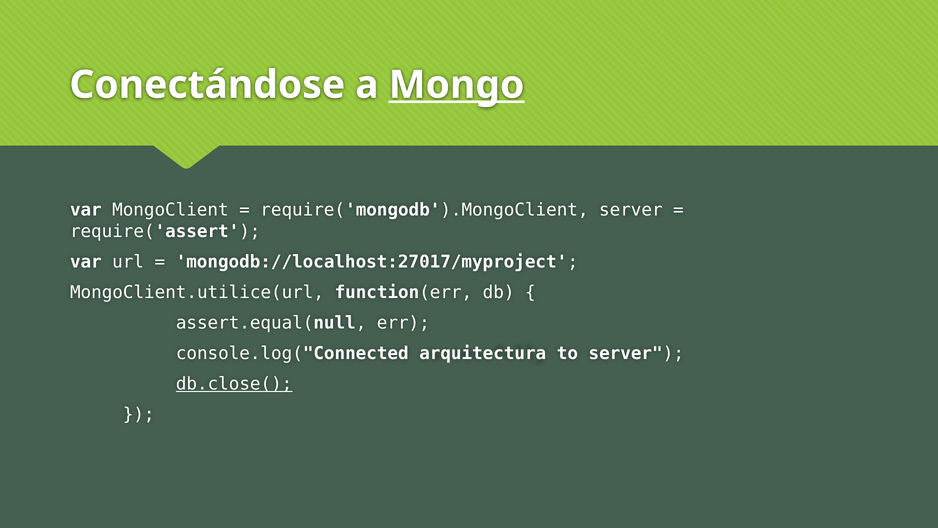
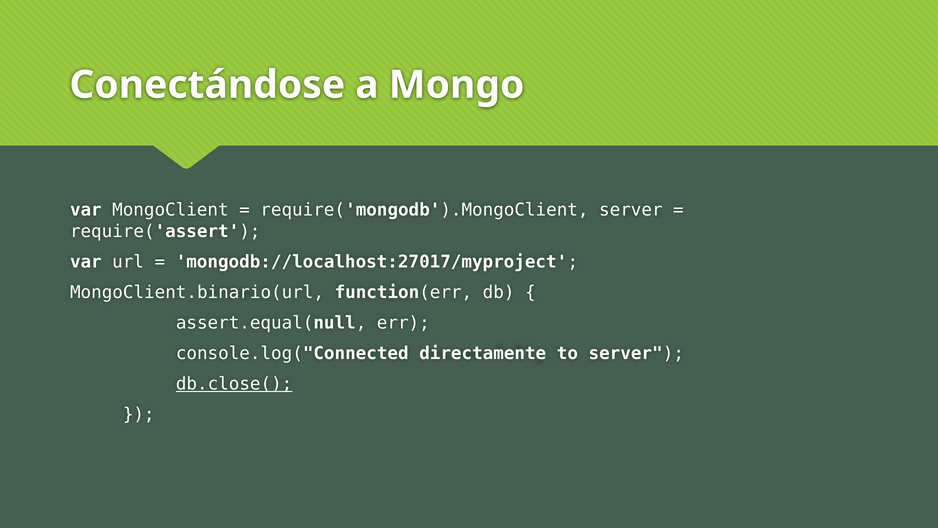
Mongo underline: present -> none (457, 85)
MongoClient.utilice(url: MongoClient.utilice(url -> MongoClient.binario(url (197, 292)
arquitectura: arquitectura -> directamente (483, 353)
